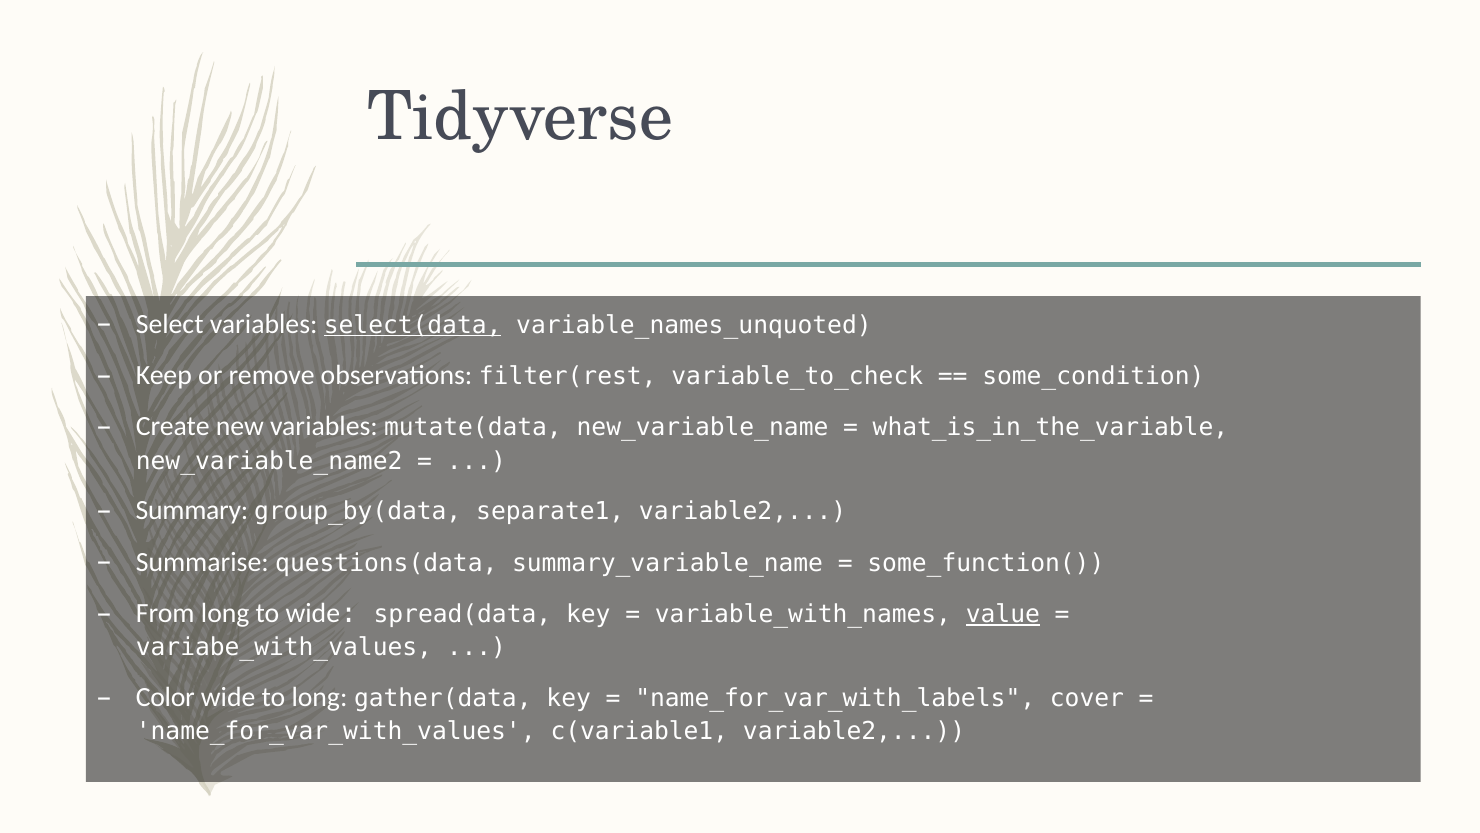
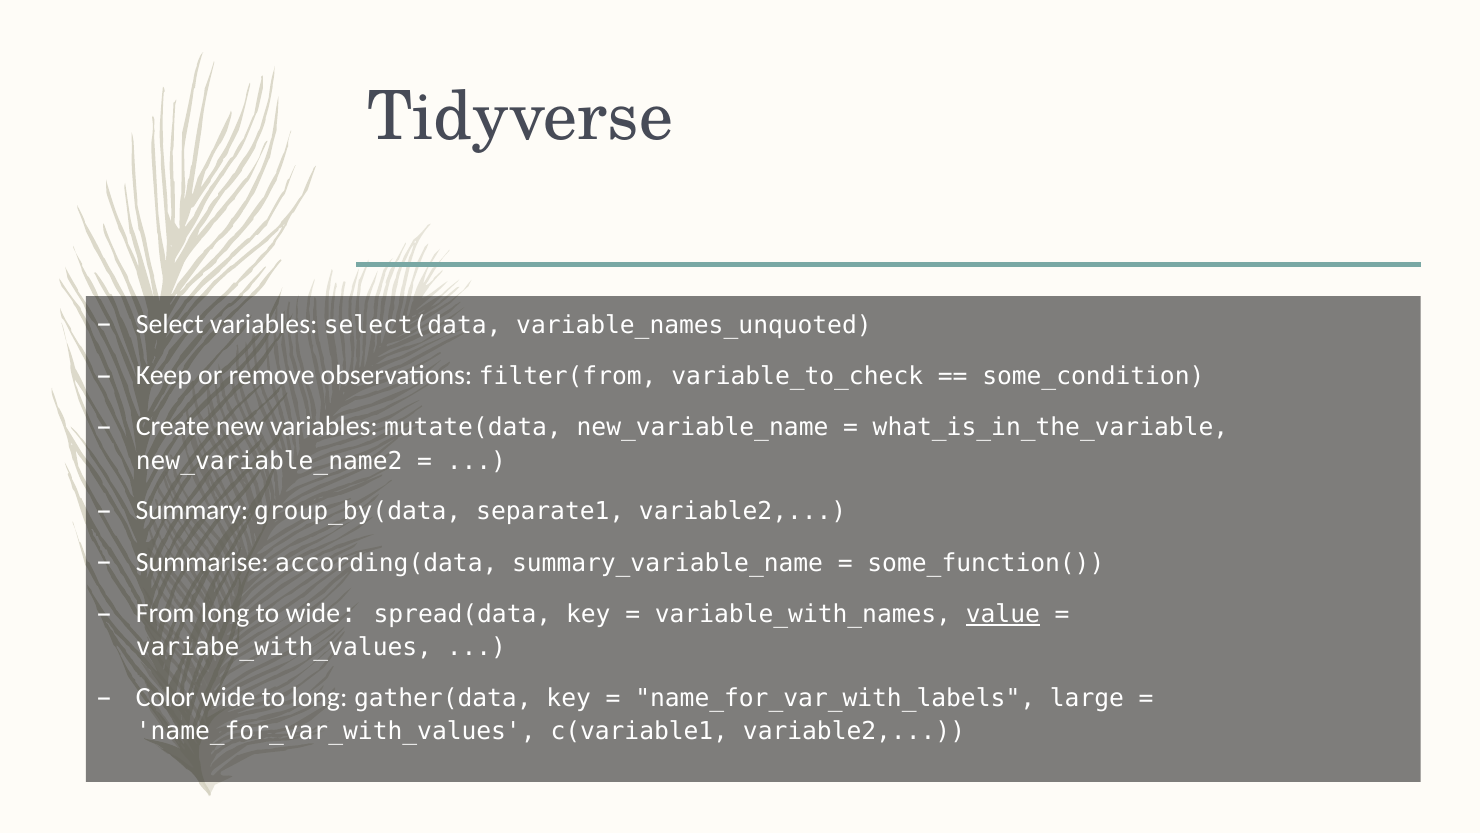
select(data underline: present -> none (413, 325)
filter(rest: filter(rest -> filter(from (568, 376)
questions(data: questions(data -> according(data (386, 563)
cover: cover -> large (1087, 698)
